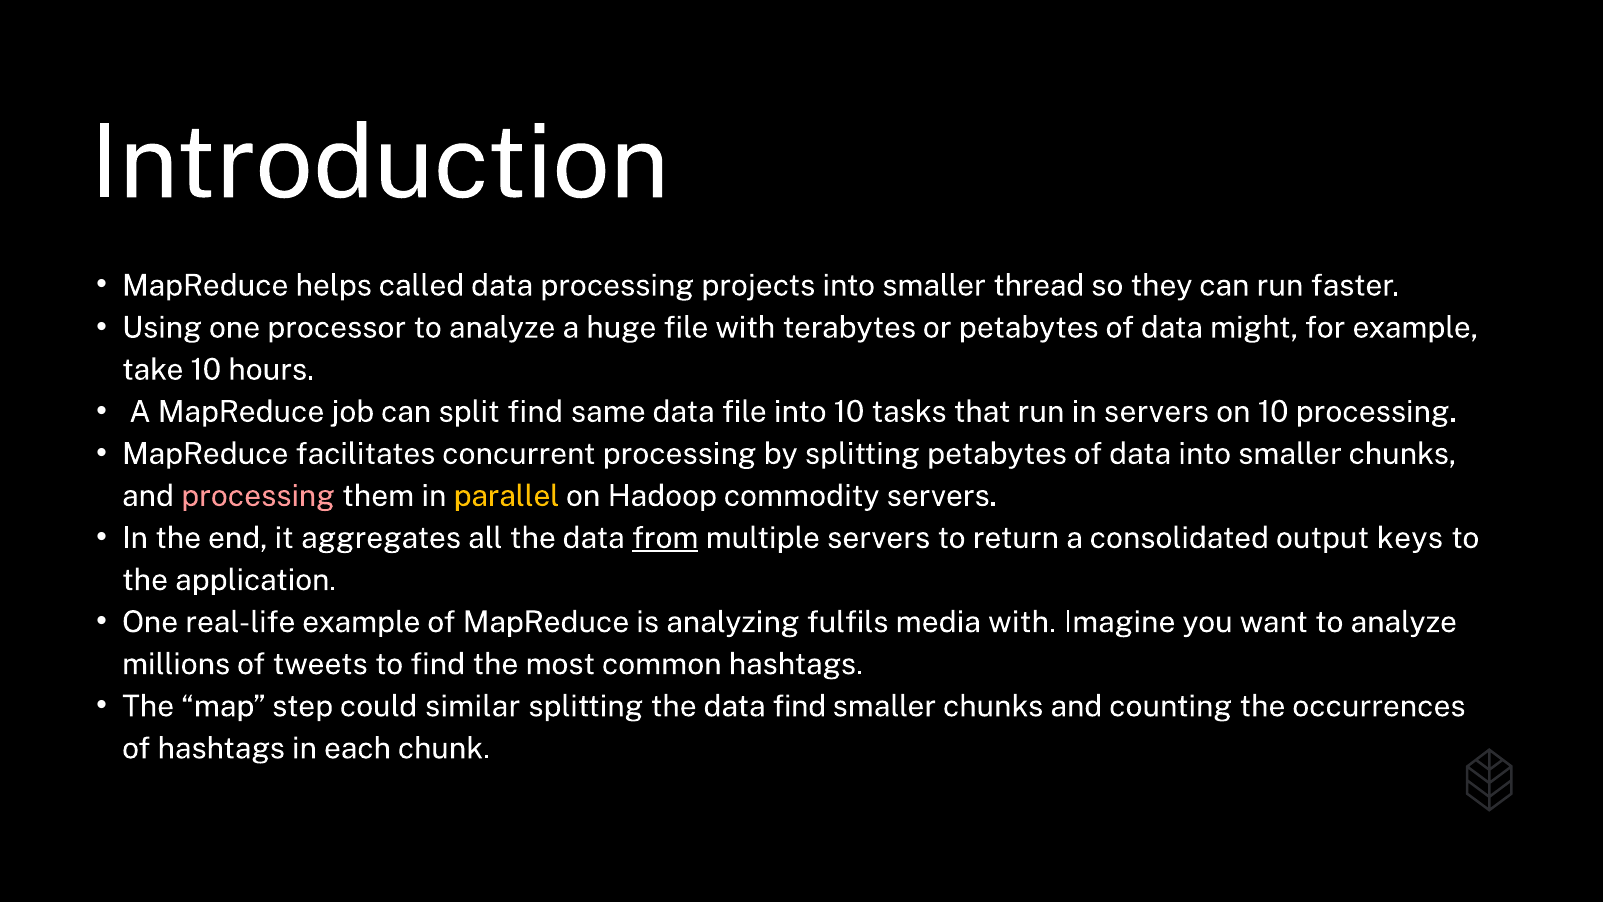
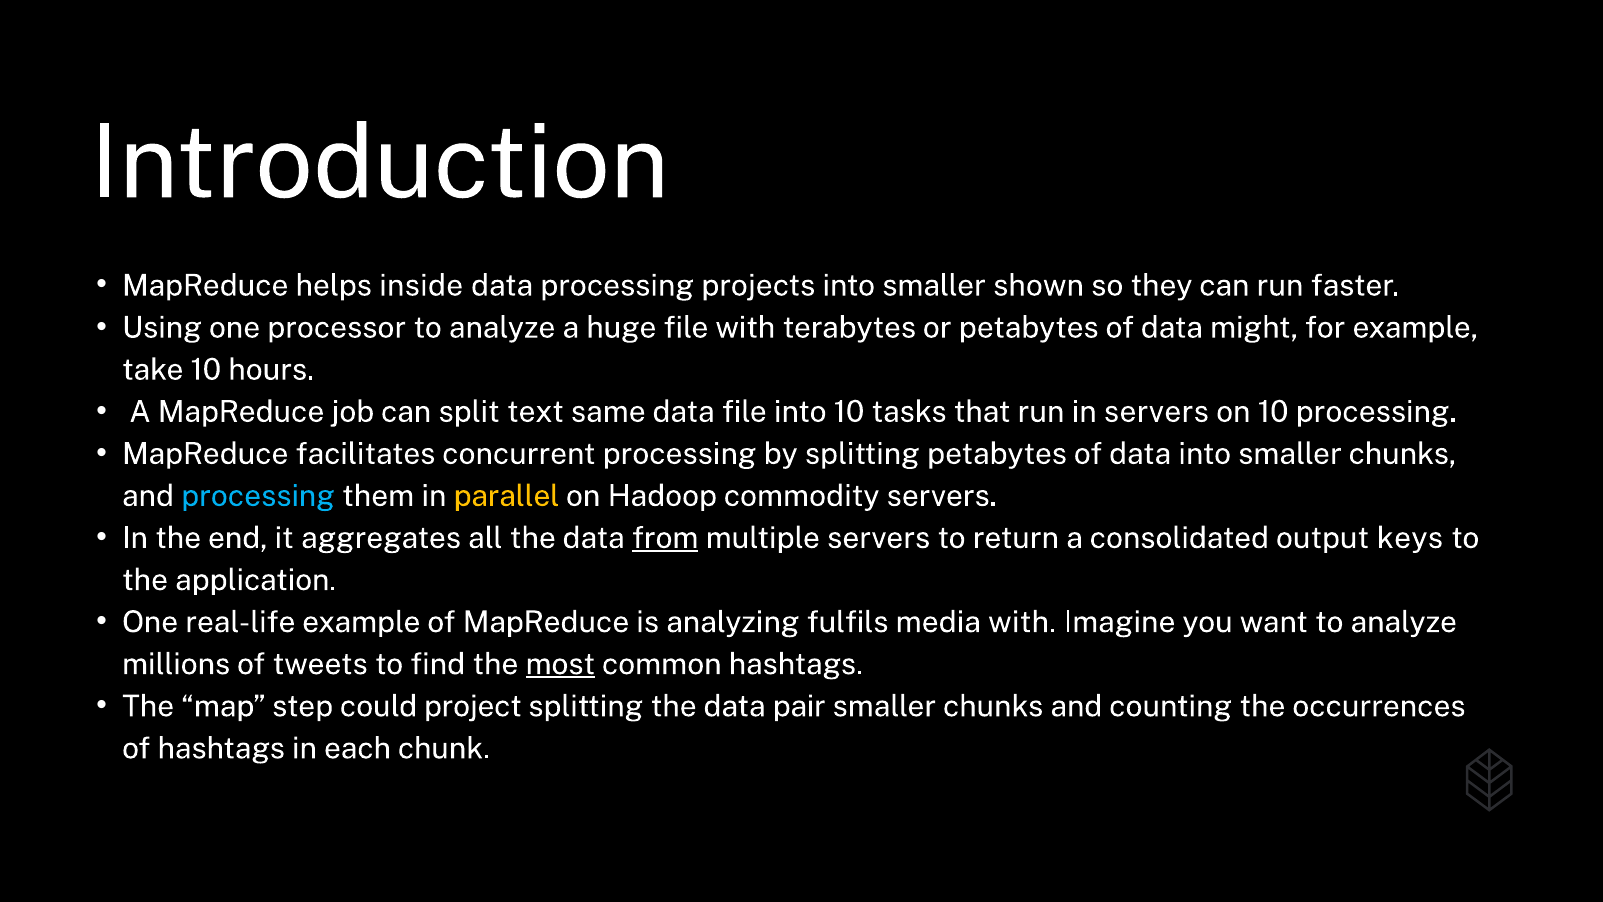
called: called -> inside (421, 285)
thread: thread -> shown (1039, 285)
split find: find -> text (535, 412)
processing colour: pink -> light blue (258, 496)
most underline: none -> present (560, 664)
similar: similar -> project (473, 706)
data find: find -> pair (799, 706)
